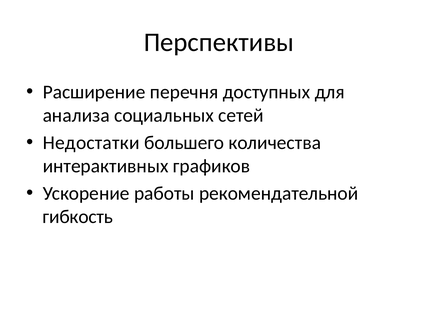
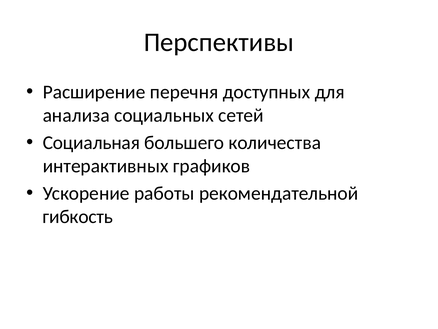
Недостатки: Недостатки -> Социальная (91, 143)
